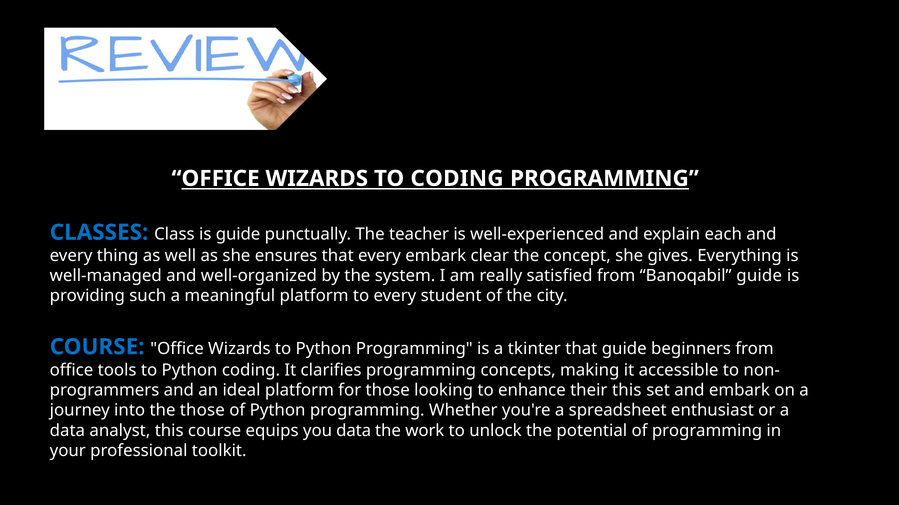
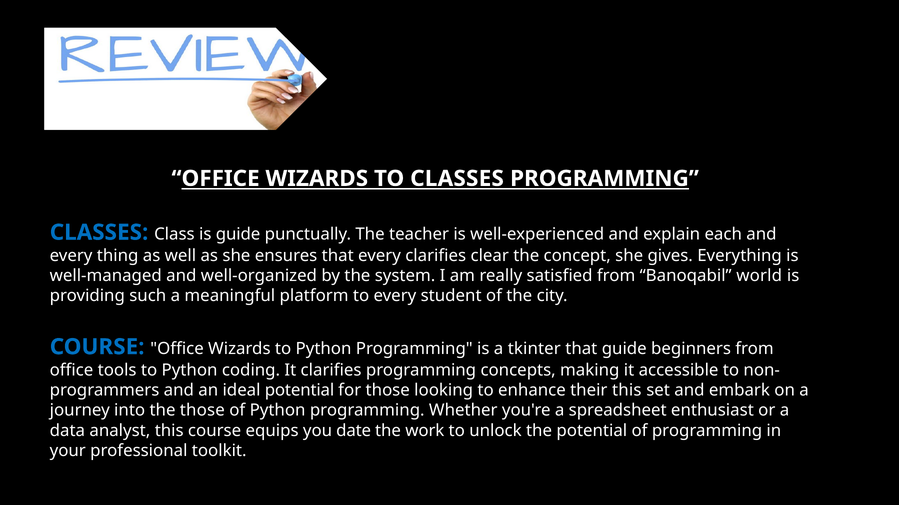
TO CODING: CODING -> CLASSES (457, 179)
every embark: embark -> clarifies (436, 256)
Banoqabil guide: guide -> world (759, 276)
ideal platform: platform -> potential (300, 391)
you data: data -> date (354, 431)
